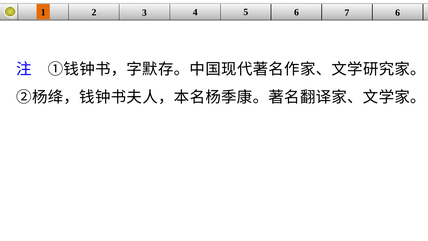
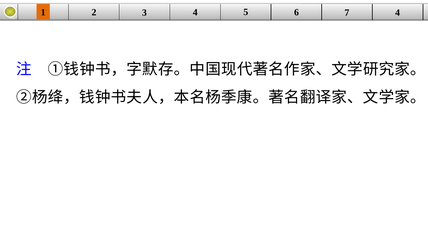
7 6: 6 -> 4 (398, 13)
